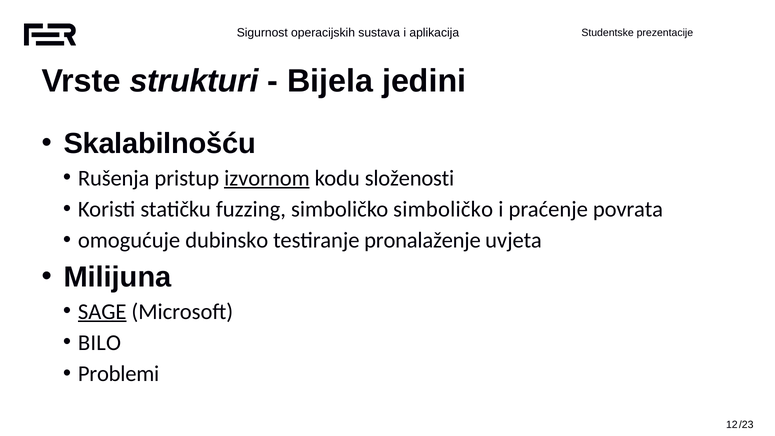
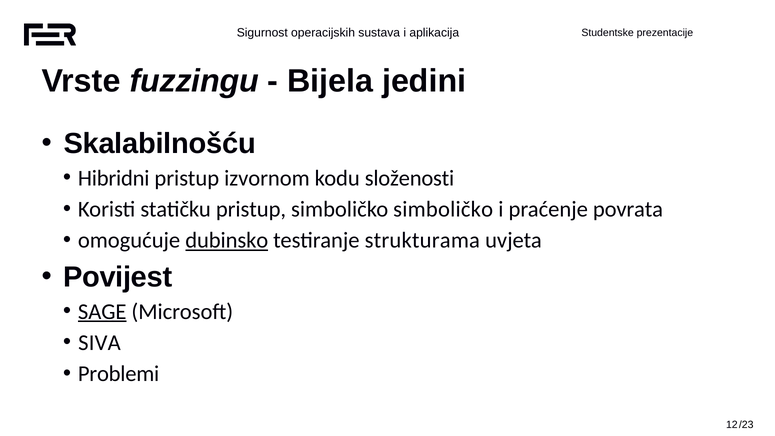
strukturi: strukturi -> fuzzingu (194, 81)
Rušenja: Rušenja -> Hibridni (114, 178)
izvornom underline: present -> none (267, 178)
statičku fuzzing: fuzzing -> pristup (251, 209)
dubinsko underline: none -> present (227, 240)
pronalaženje: pronalaženje -> strukturama (422, 240)
Milijuna: Milijuna -> Povijest (118, 277)
BILO: BILO -> SIVA (99, 343)
